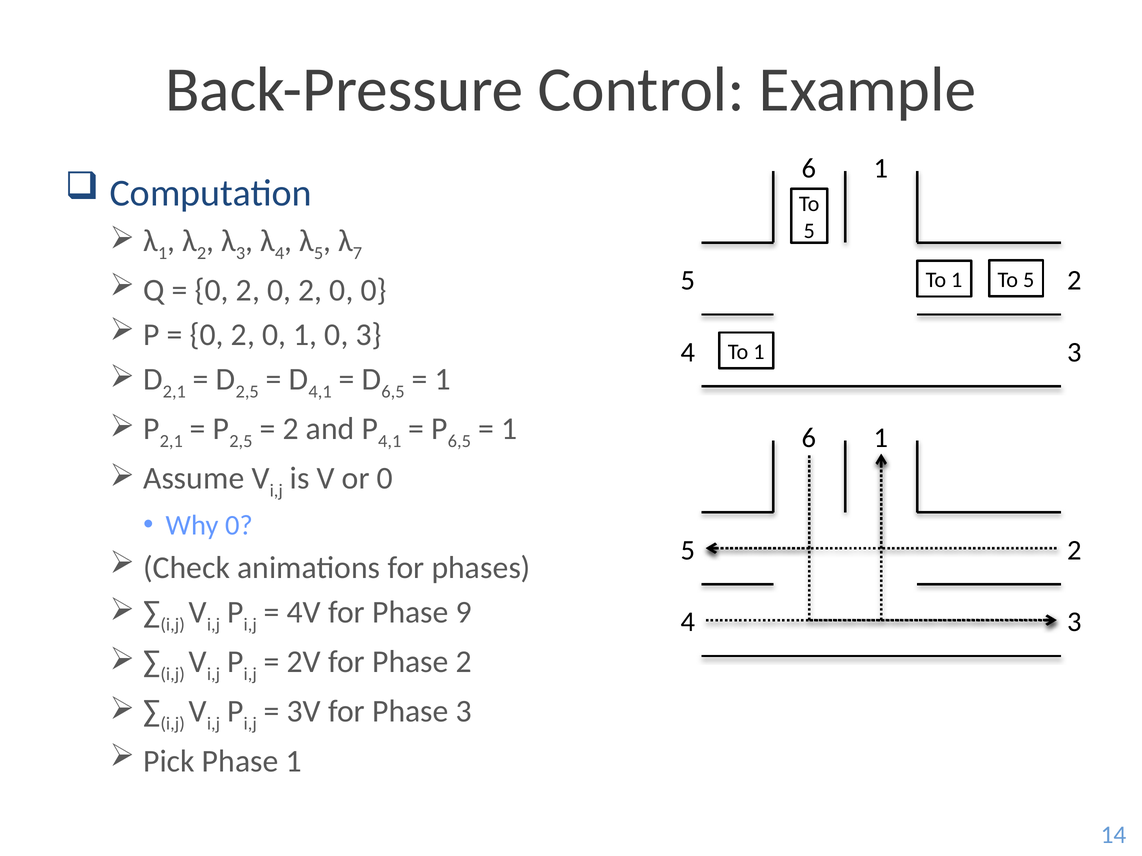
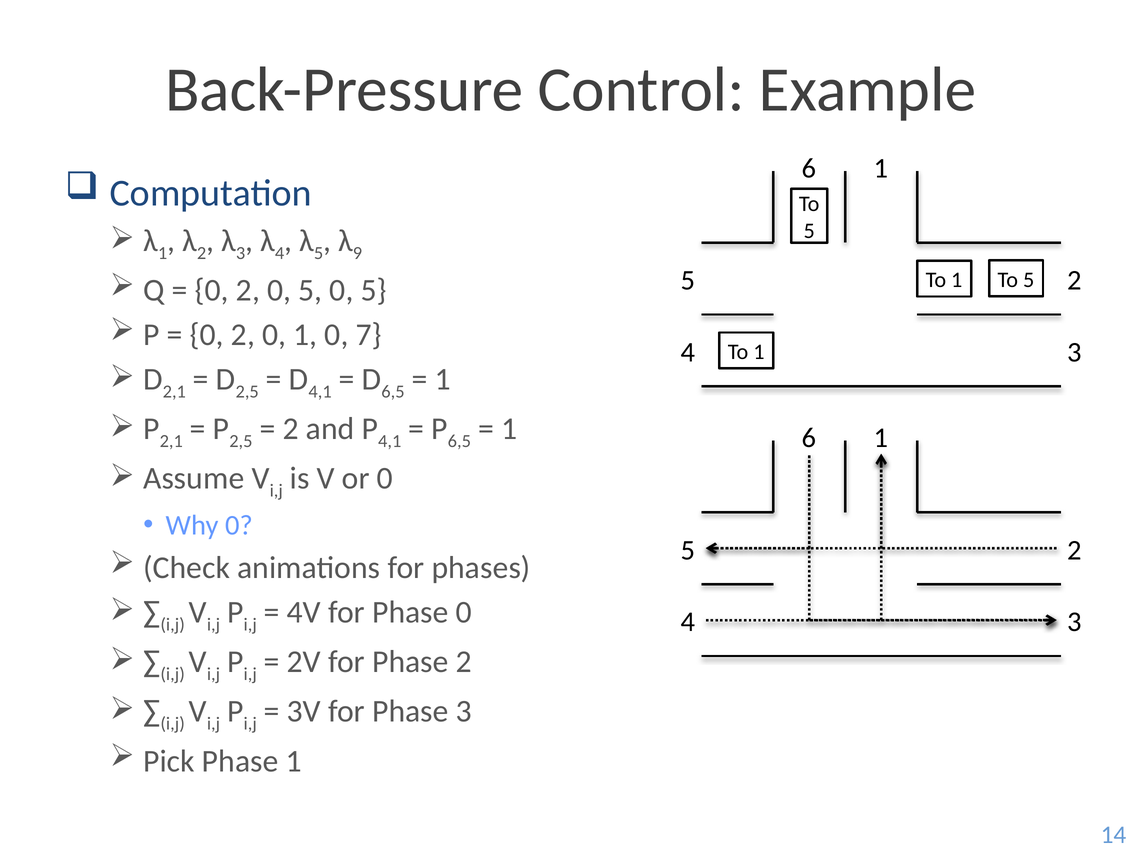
7: 7 -> 9 (358, 253)
2 0 2: 2 -> 5 (310, 290)
0: 0 -> 5 (374, 290)
0 3: 3 -> 7 (369, 335)
Phase 9: 9 -> 0 (464, 613)
